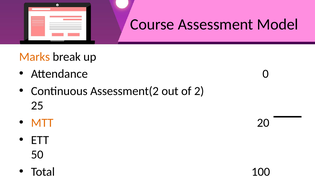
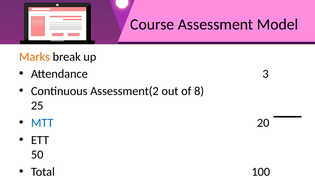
0: 0 -> 3 (266, 74)
2: 2 -> 8 (199, 91)
MTT colour: orange -> blue (42, 123)
